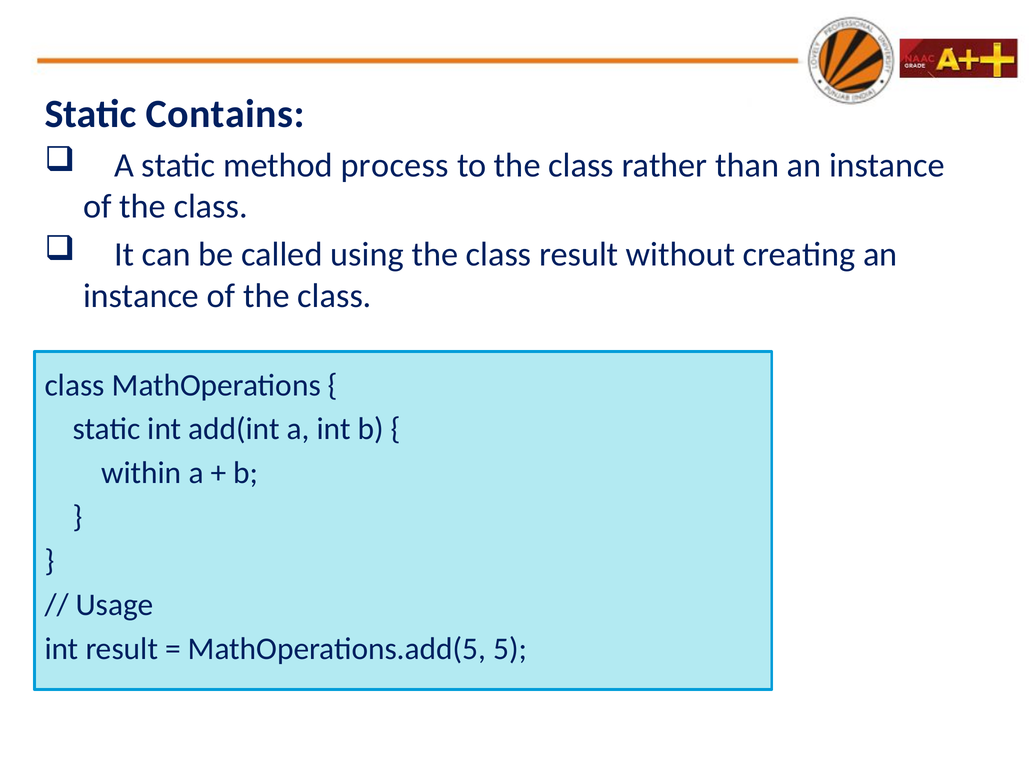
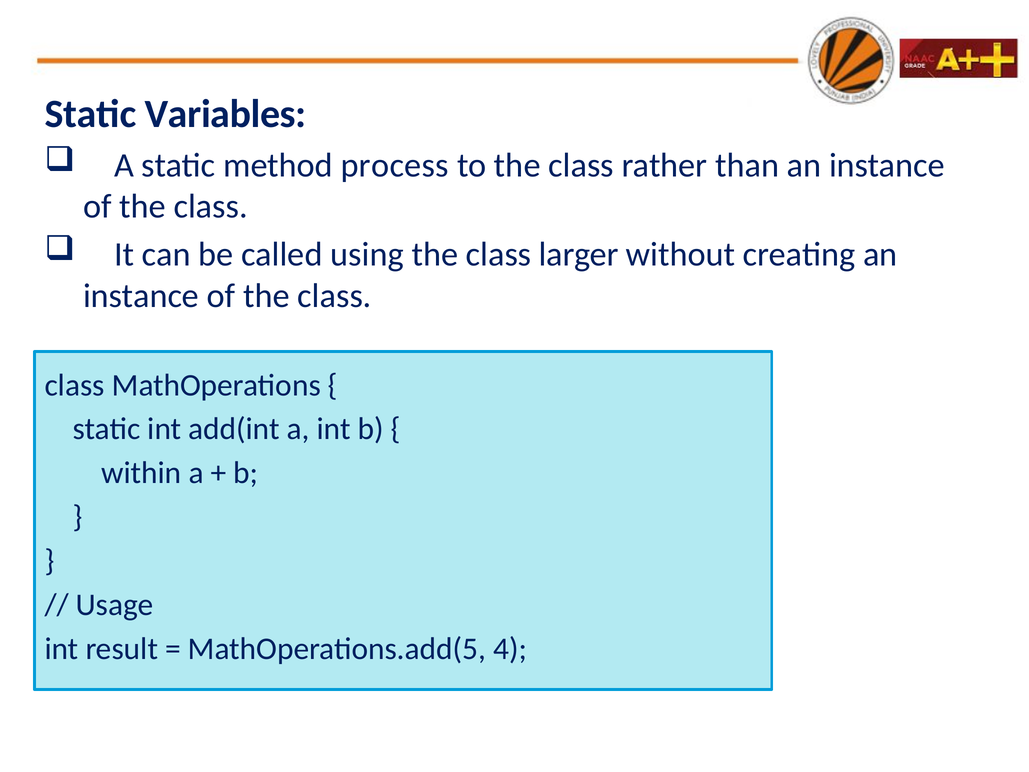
Contains: Contains -> Variables (226, 114)
class result: result -> larger (579, 254)
5: 5 -> 4 (510, 649)
